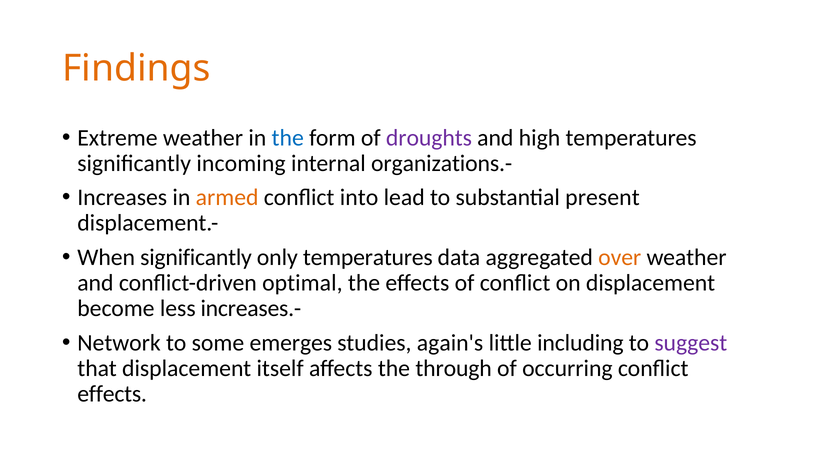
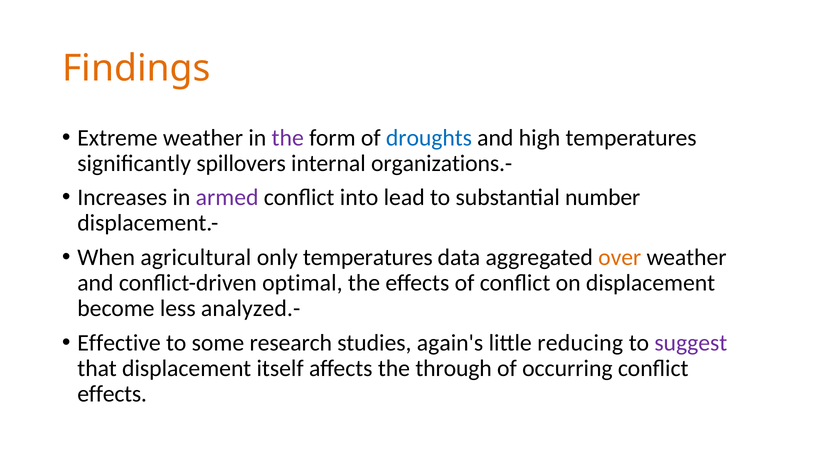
the colour: blue -> purple (288, 138)
droughts colour: purple -> blue (429, 138)
incoming: incoming -> spillovers (241, 163)
armed colour: orange -> purple (227, 197)
present: present -> number (603, 197)
When significantly: significantly -> agricultural (196, 257)
increases.-: increases.- -> analyzed.- (251, 308)
Network: Network -> Effective (119, 343)
emerges: emerges -> research (291, 343)
including: including -> reducing (580, 343)
